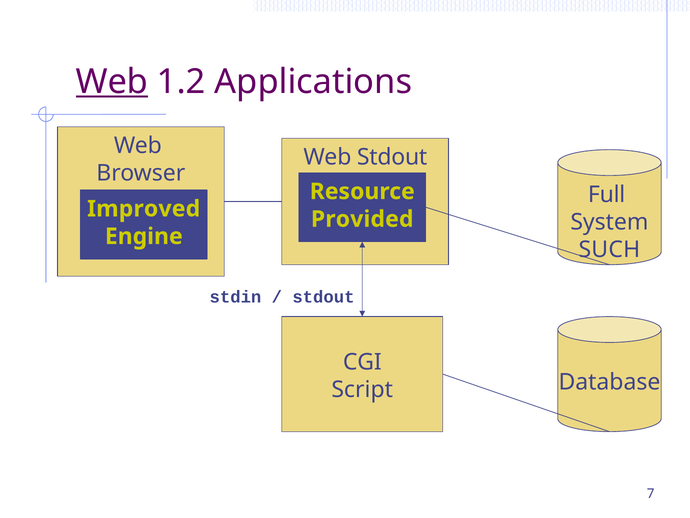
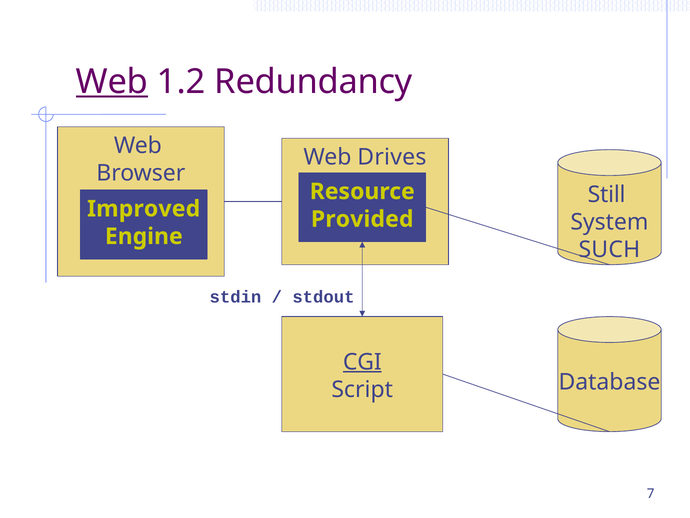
Applications: Applications -> Redundancy (313, 82)
Web Stdout: Stdout -> Drives (392, 157)
Full: Full -> Still (607, 194)
CGI underline: none -> present (362, 362)
